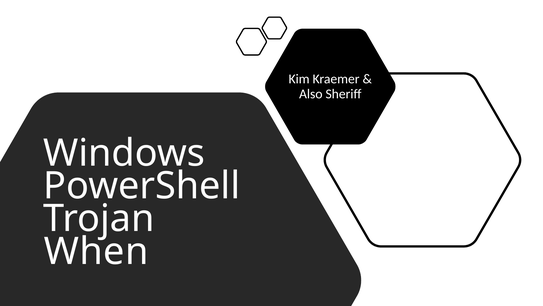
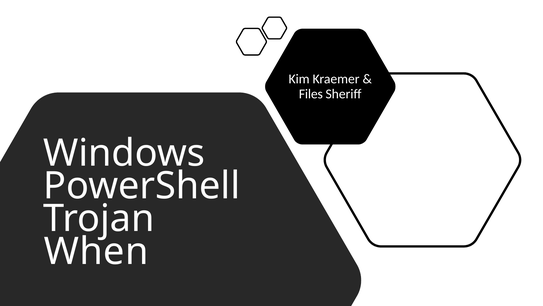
Also: Also -> Files (311, 94)
